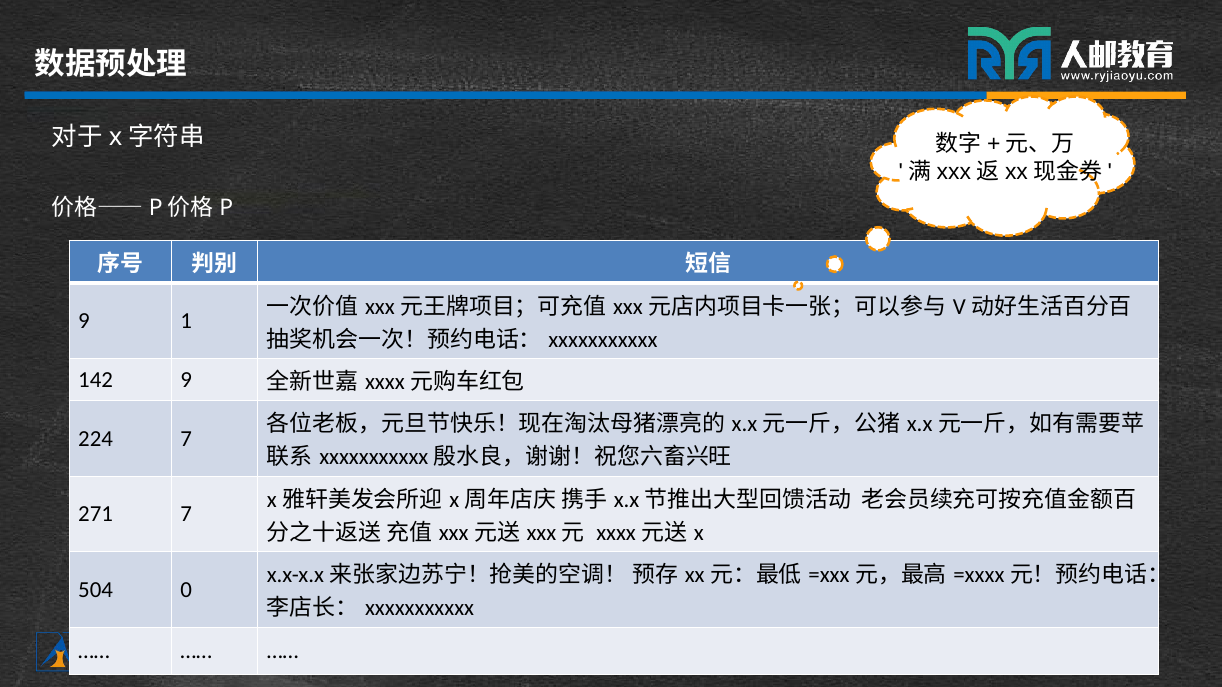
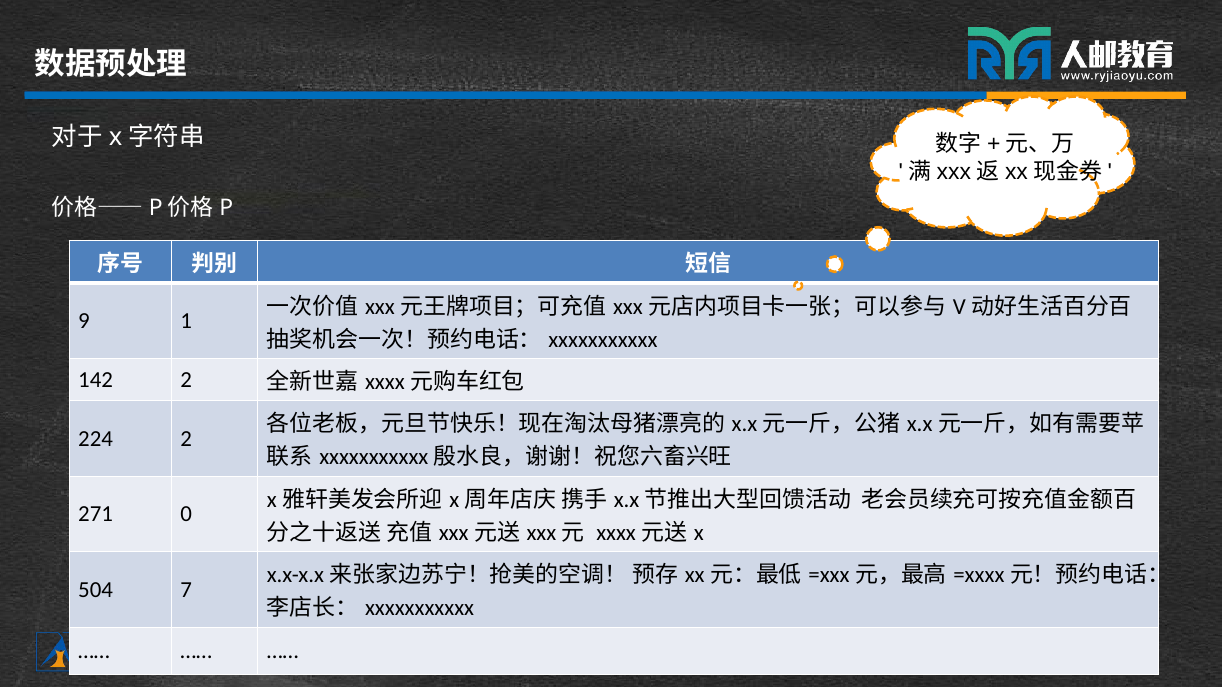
142 9: 9 -> 2 (186, 380)
224 7: 7 -> 2 (186, 439)
271 7: 7 -> 0 (186, 514)
0: 0 -> 7 (186, 590)
